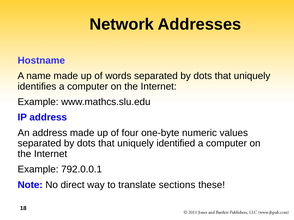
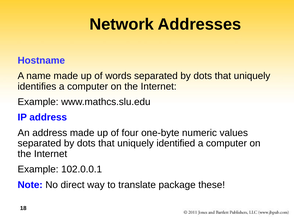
792.0.0.1: 792.0.0.1 -> 102.0.0.1 (82, 170)
sections: sections -> package (177, 185)
